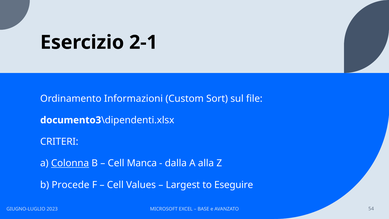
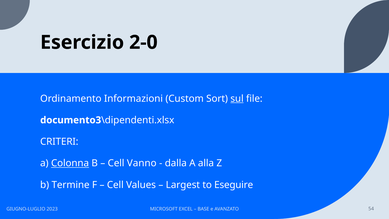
2-1: 2-1 -> 2-0 (143, 42)
sul underline: none -> present (237, 98)
Manca: Manca -> Vanno (142, 163)
Procede: Procede -> Termine (71, 185)
